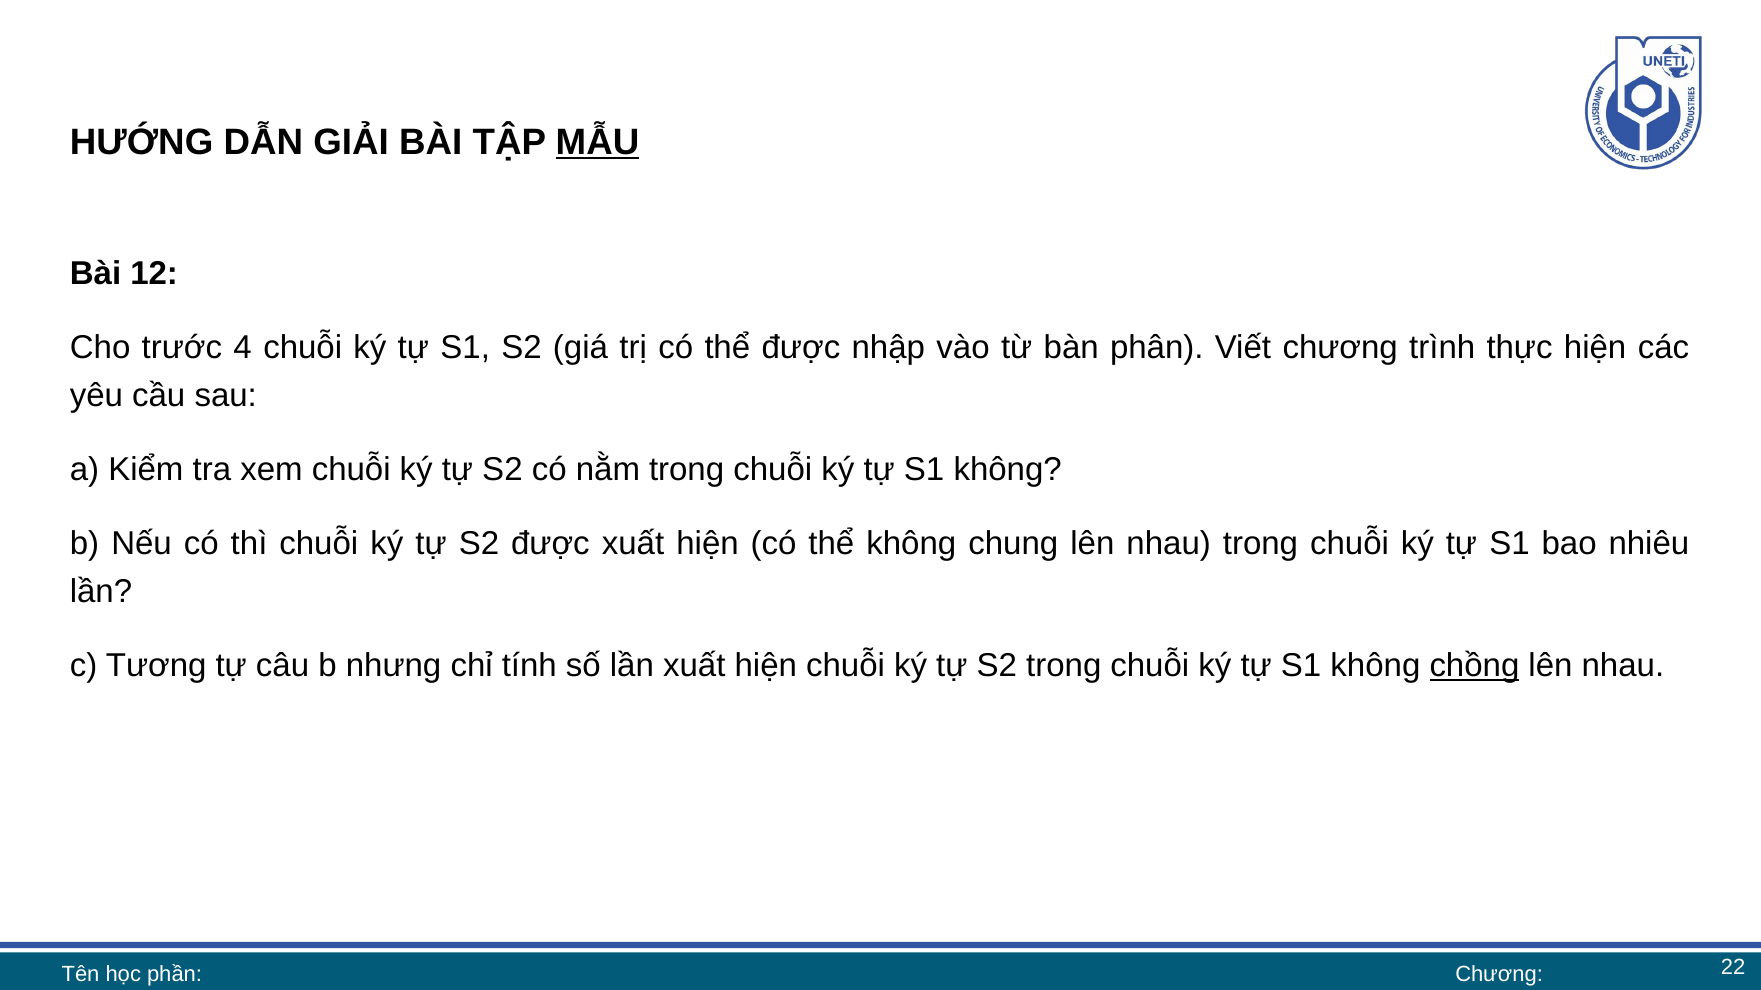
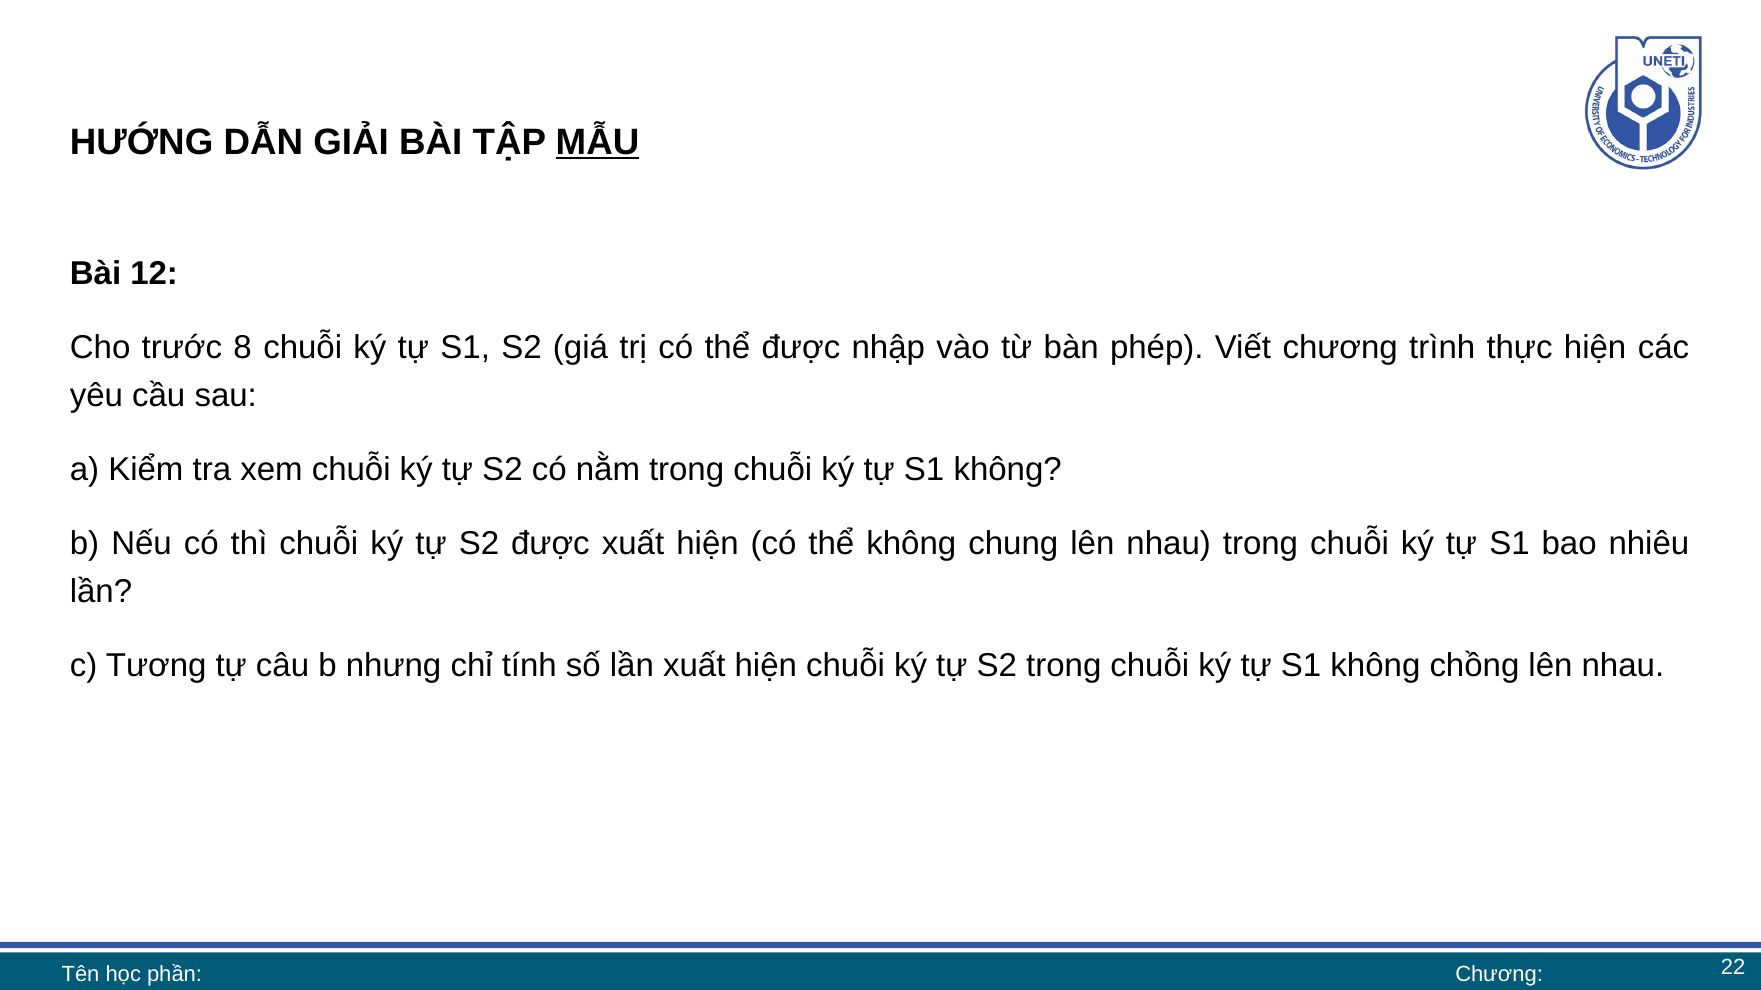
4: 4 -> 8 (243, 348)
phân: phân -> phép (1157, 348)
chồng underline: present -> none (1474, 666)
